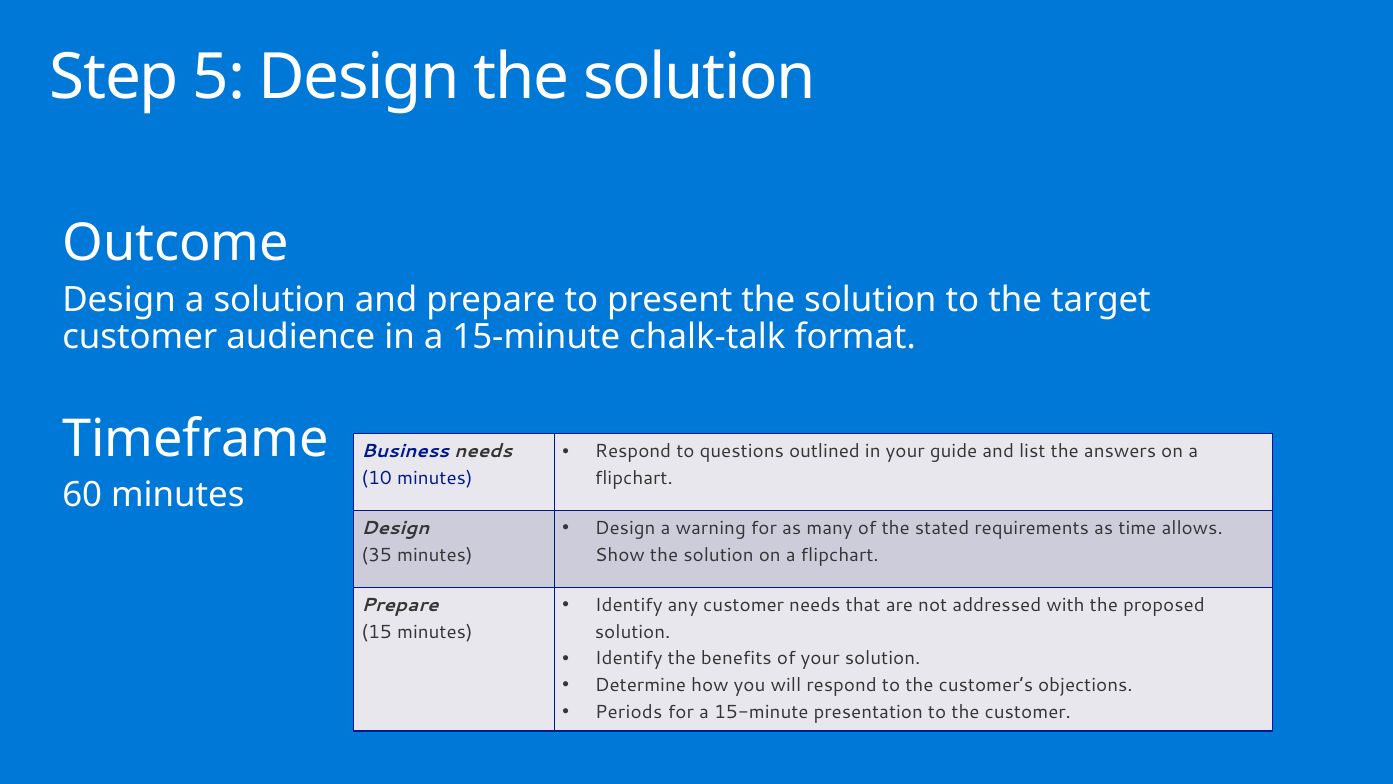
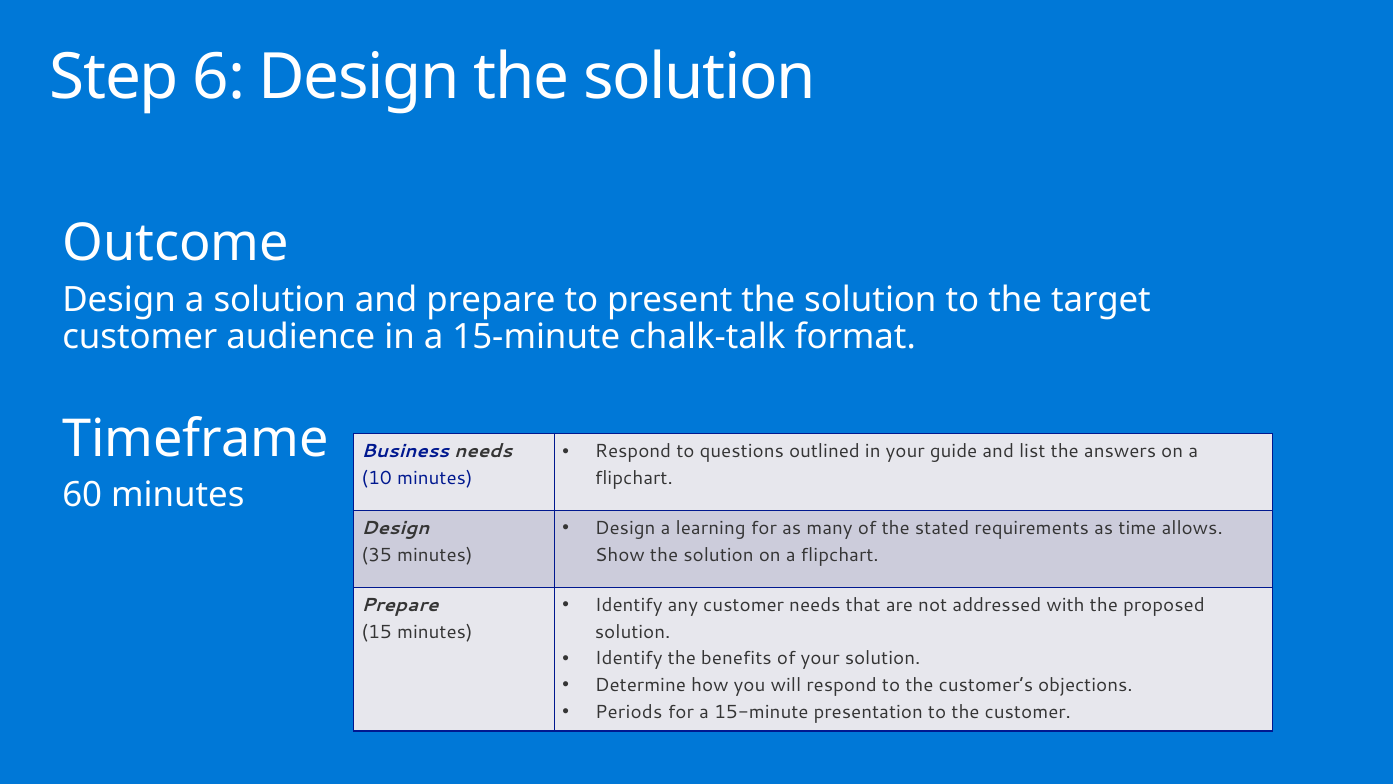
5: 5 -> 6 (219, 78)
warning: warning -> learning (711, 528)
